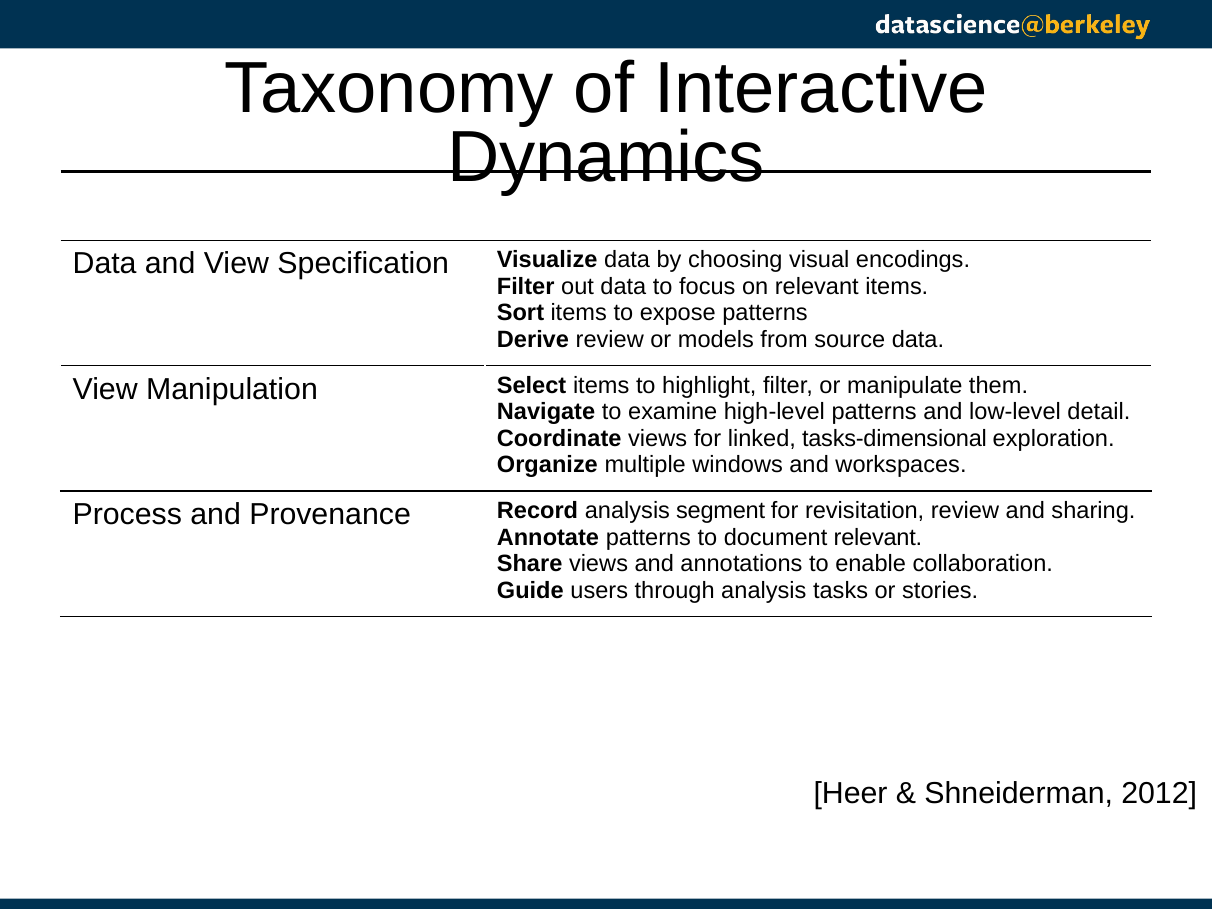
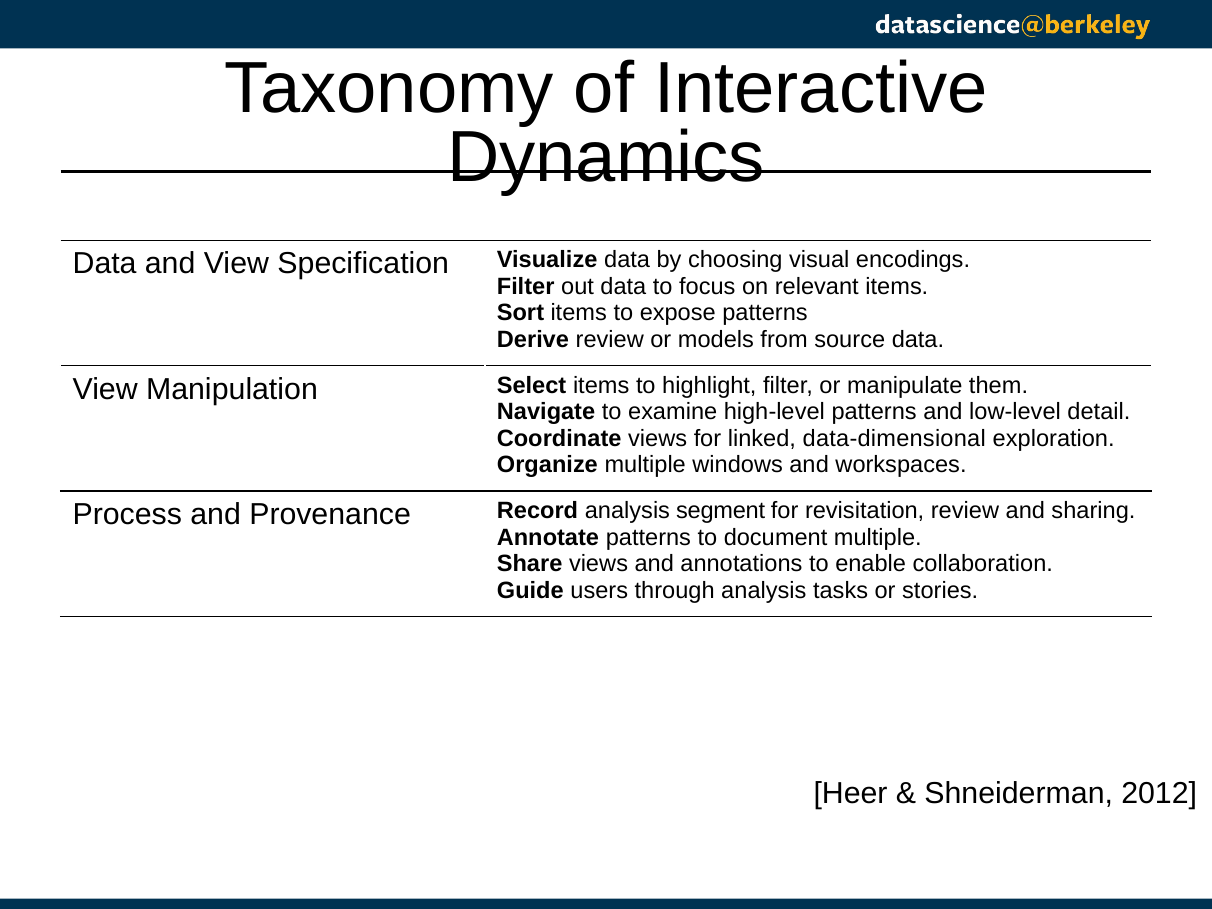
tasks-dimensional: tasks-dimensional -> data-dimensional (894, 438)
document relevant: relevant -> multiple (878, 537)
